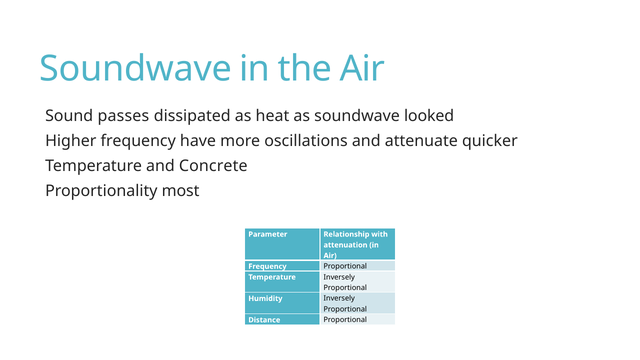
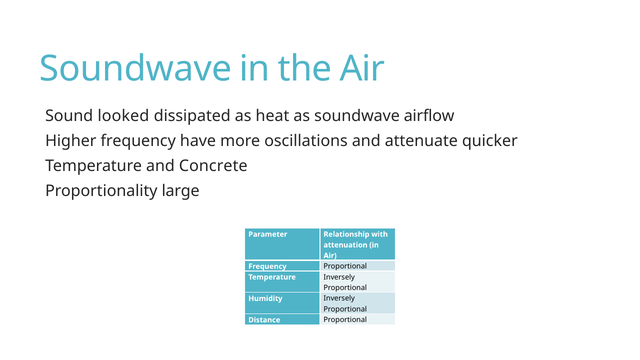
passes: passes -> looked (123, 116)
looked: looked -> airflow (429, 116)
most: most -> large (181, 191)
